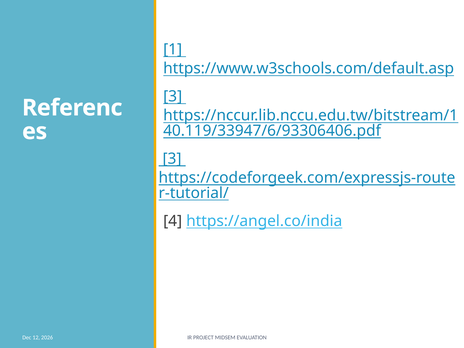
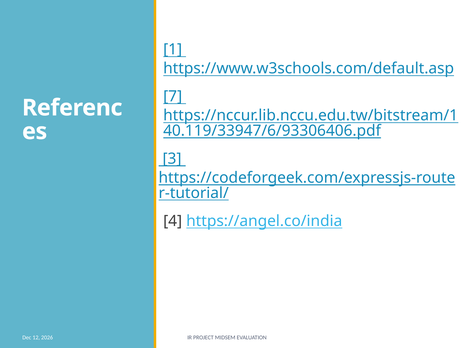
3: 3 -> 7 (173, 97)
